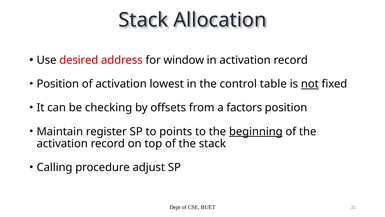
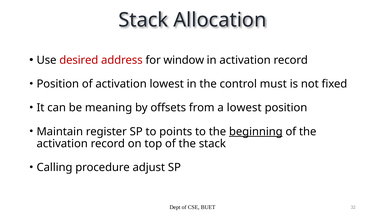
table: table -> must (273, 84)
not underline: present -> none (310, 84)
checking: checking -> meaning (109, 108)
a factors: factors -> lowest (244, 108)
